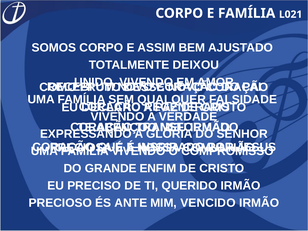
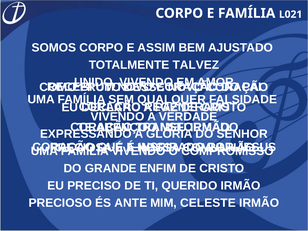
DEIXOU: DEIXOU -> TALVEZ (196, 65)
VENCIDO: VENCIDO -> CELESTE (208, 203)
